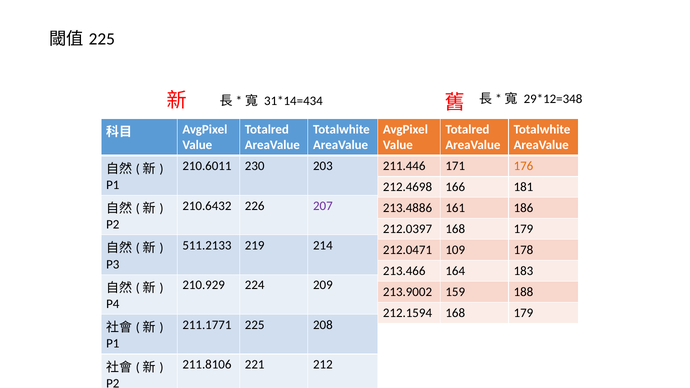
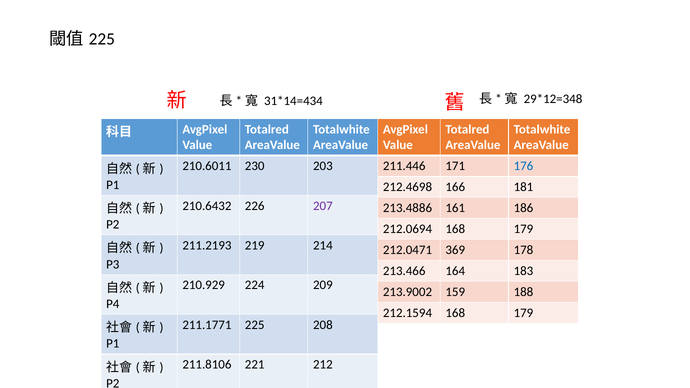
176 colour: orange -> blue (523, 166)
212.0397: 212.0397 -> 212.0694 (408, 229)
511.2133: 511.2133 -> 211.2193 (207, 246)
109: 109 -> 369 (455, 250)
